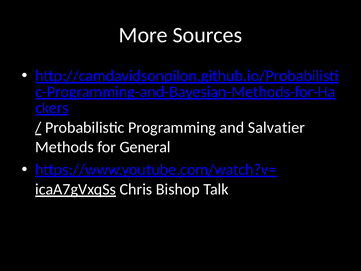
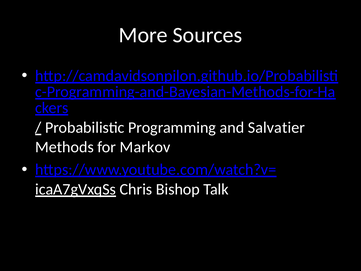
General: General -> Markov (145, 147)
